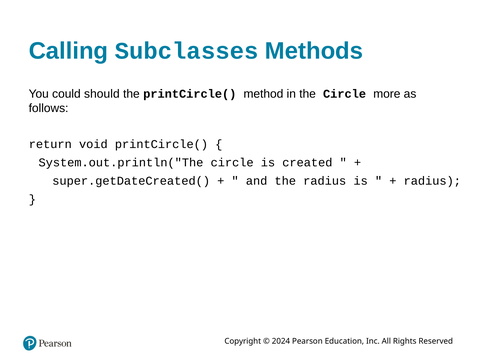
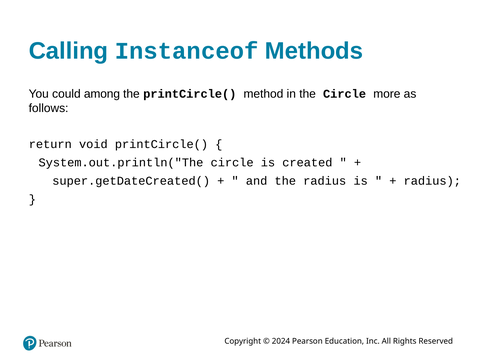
Subclasses: Subclasses -> Instanceof (187, 51)
should: should -> among (102, 94)
